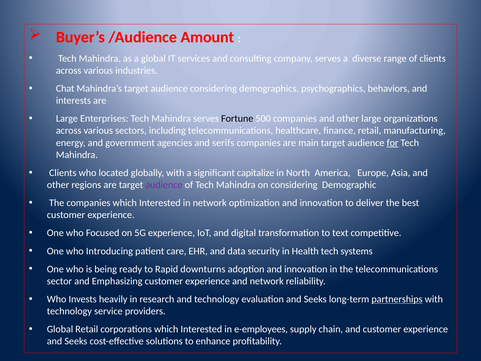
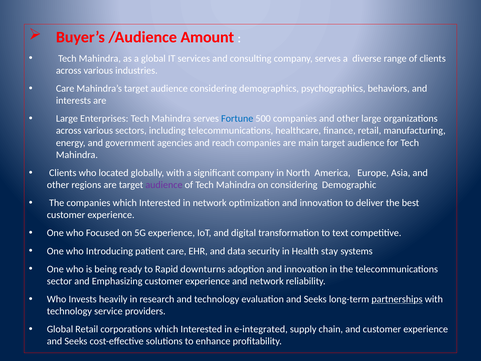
Chat: Chat -> Care (65, 89)
Fortune colour: black -> blue (237, 119)
serifs: serifs -> reach (223, 143)
for underline: present -> none (393, 143)
significant capitalize: capitalize -> company (256, 173)
Health tech: tech -> stay (330, 251)
e-employees: e-employees -> e-integrated (261, 329)
